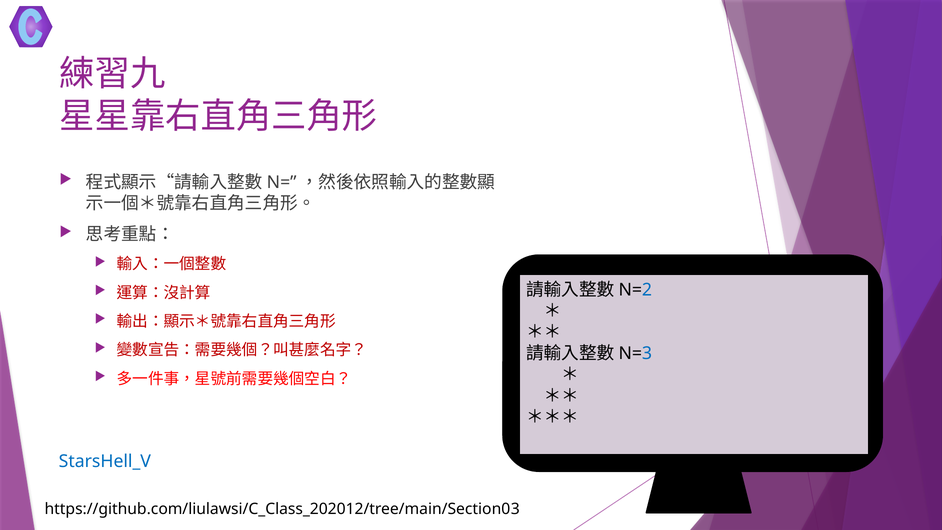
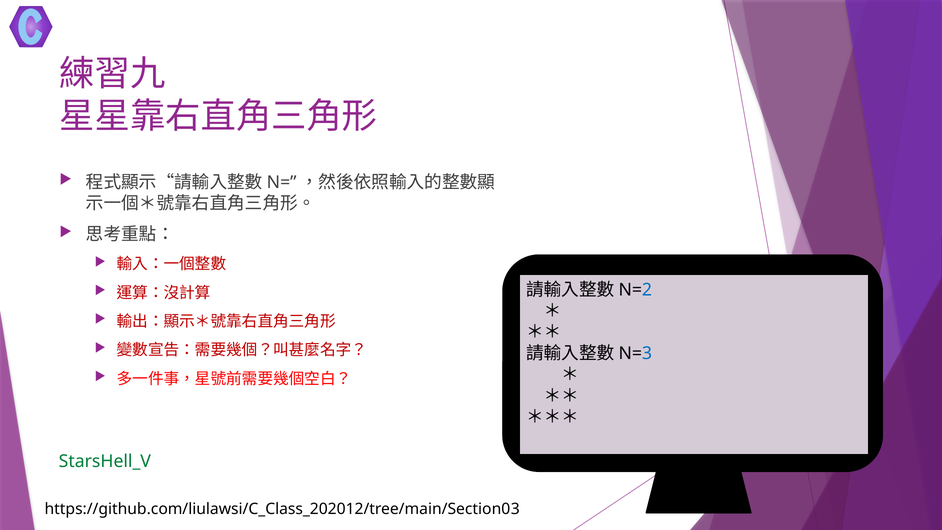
StarsHell_V colour: blue -> green (105, 461)
